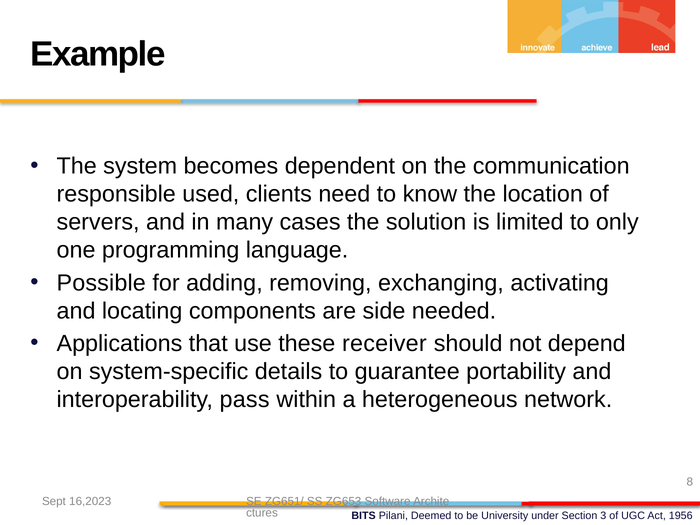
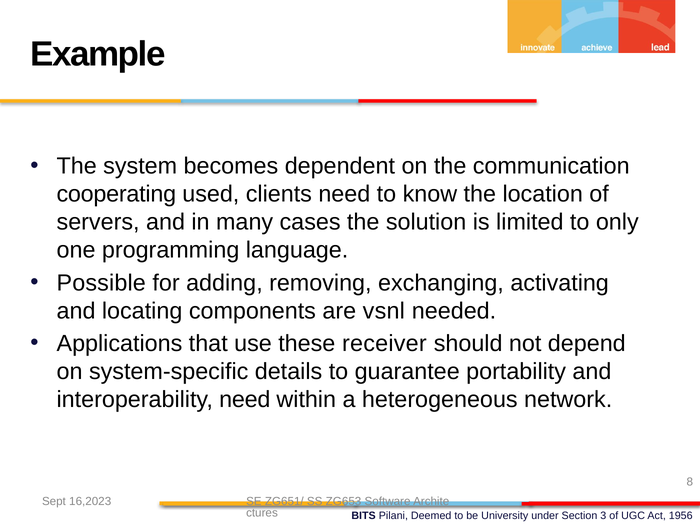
responsible: responsible -> cooperating (116, 194)
side: side -> vsnl (384, 311)
interoperability pass: pass -> need (245, 399)
